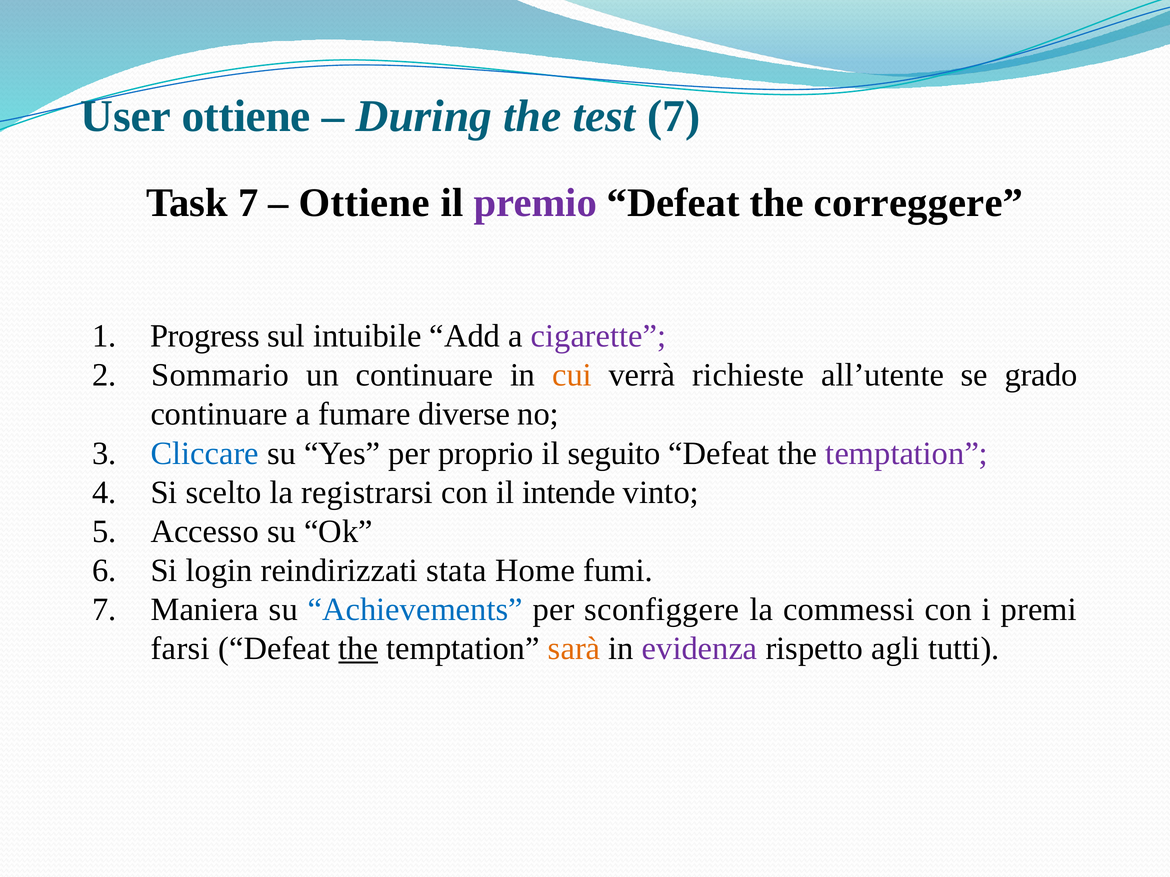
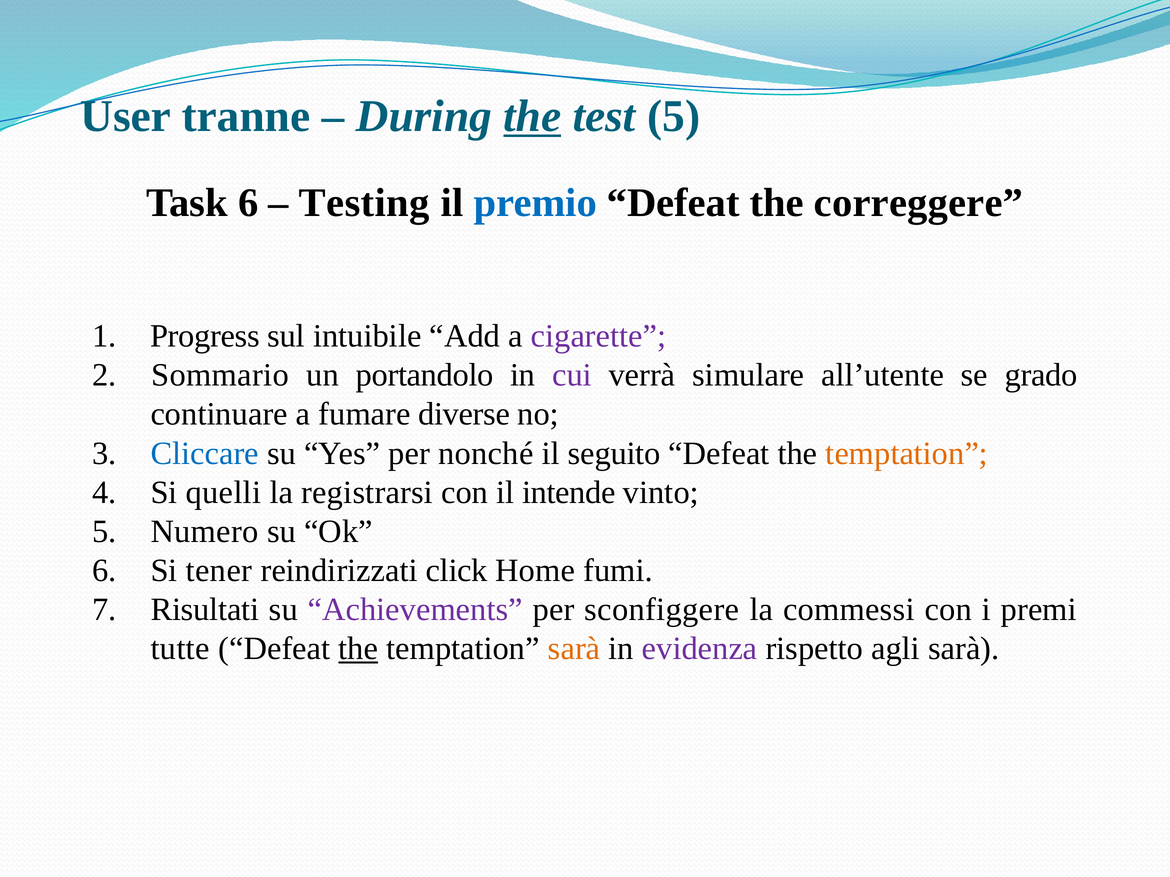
User ottiene: ottiene -> tranne (246, 116)
the underline: none -> present (532, 116)
test 7: 7 -> 5 (674, 116)
Task 7: 7 -> 6 (248, 203)
Ottiene: Ottiene -> Testing (364, 203)
premio colour: purple -> blue (535, 203)
un continuare: continuare -> portandolo (425, 375)
cui colour: orange -> purple (572, 375)
richieste: richieste -> simulare (748, 375)
proprio: proprio -> nonché (486, 454)
temptation colour: purple -> orange (907, 454)
scelto: scelto -> quelli (224, 493)
Accesso: Accesso -> Numero (205, 532)
login: login -> tener (219, 571)
stata: stata -> click (457, 571)
Maniera: Maniera -> Risultati (205, 610)
Achievements colour: blue -> purple (415, 610)
farsi: farsi -> tutte (180, 649)
agli tutti: tutti -> sarà (964, 649)
